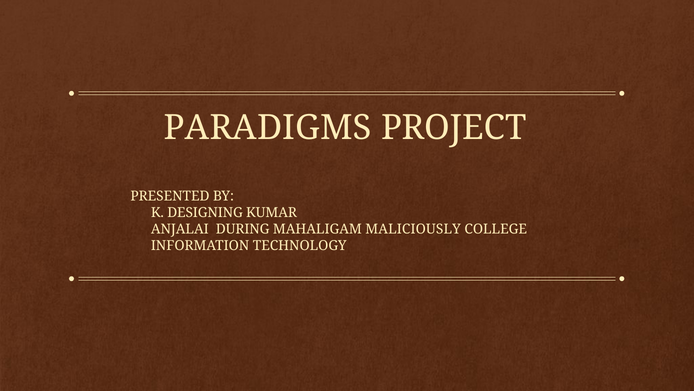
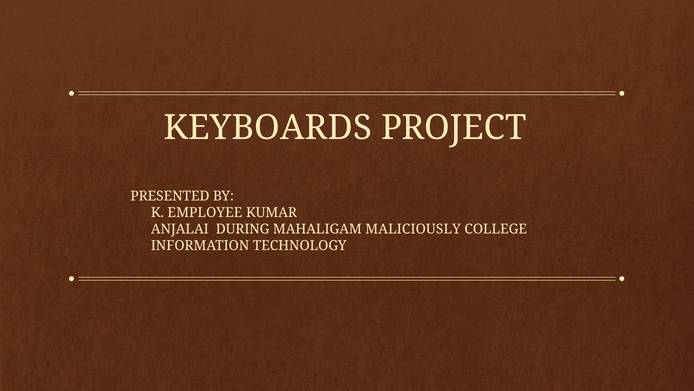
PARADIGMS: PARADIGMS -> KEYBOARDS (268, 127)
DESIGNING: DESIGNING -> EMPLOYEE (205, 212)
